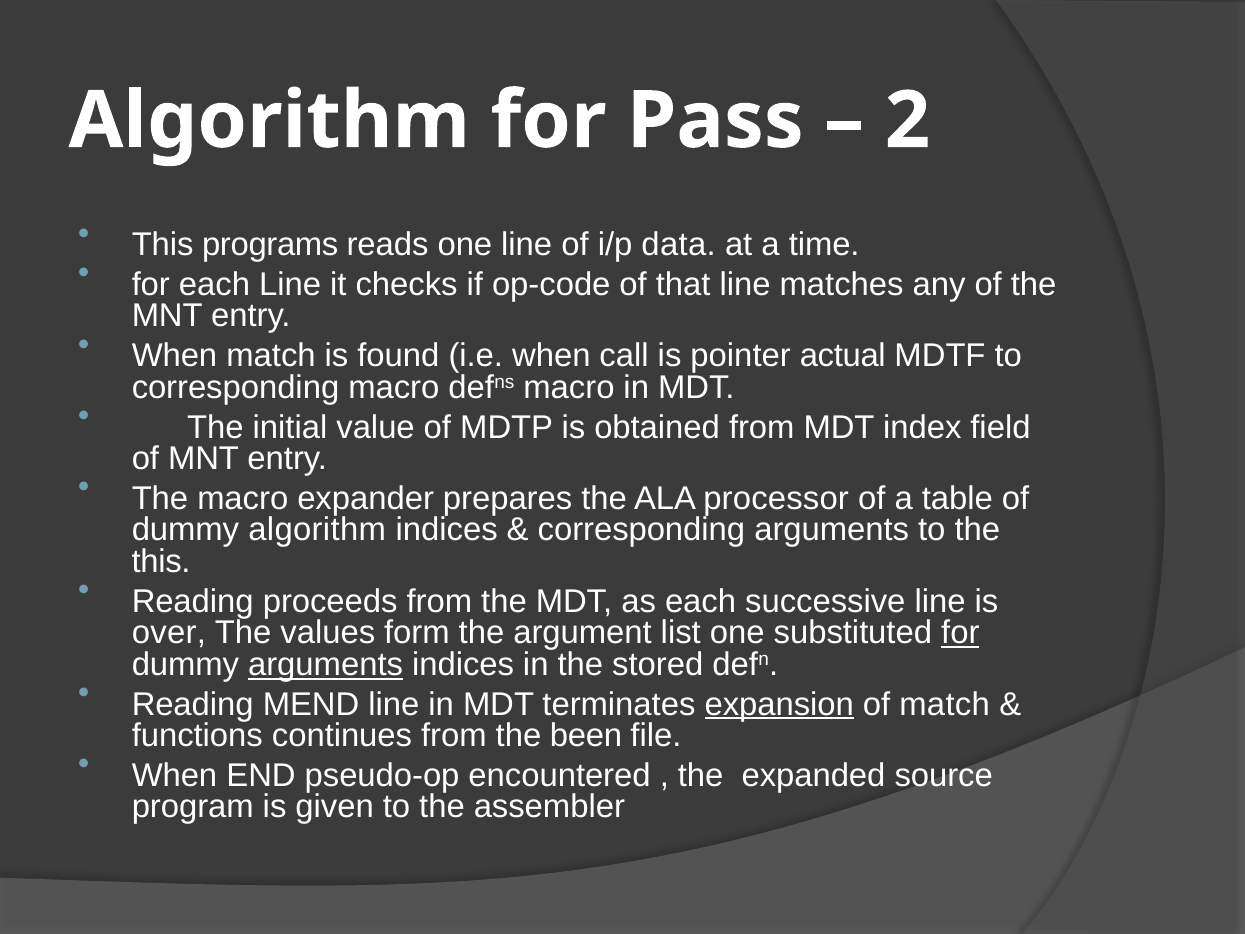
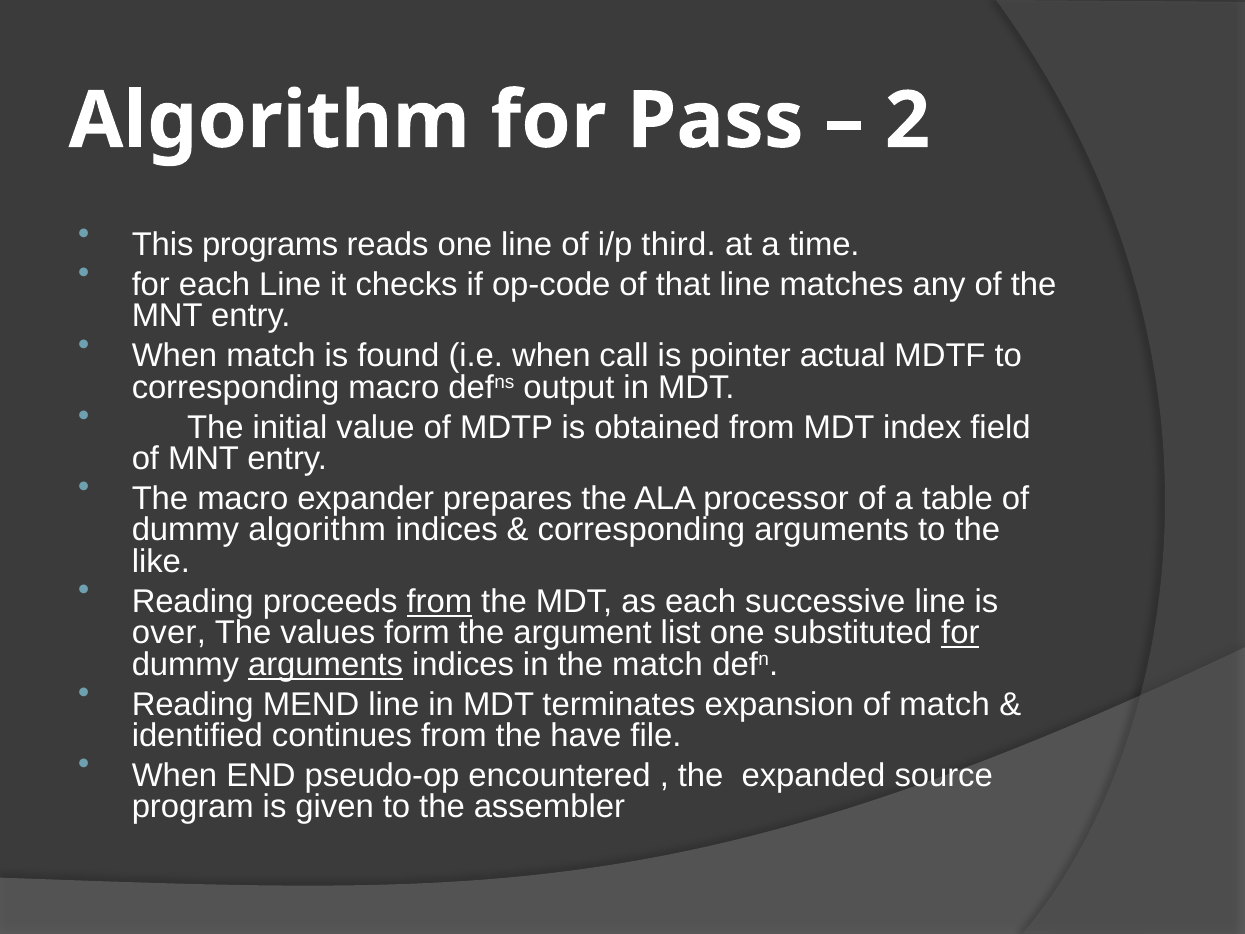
data: data -> third (679, 245)
defns macro: macro -> output (569, 387)
this: this -> like (161, 561)
from underline: none -> present (439, 601)
the stored: stored -> match (658, 664)
expansion underline: present -> none (779, 704)
functions: functions -> identified (197, 736)
been: been -> have (586, 736)
